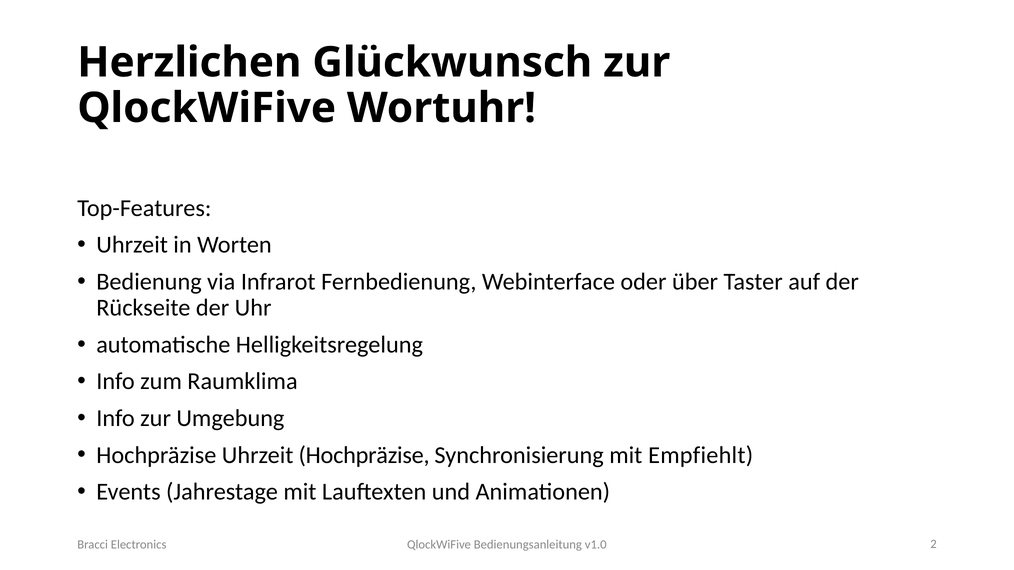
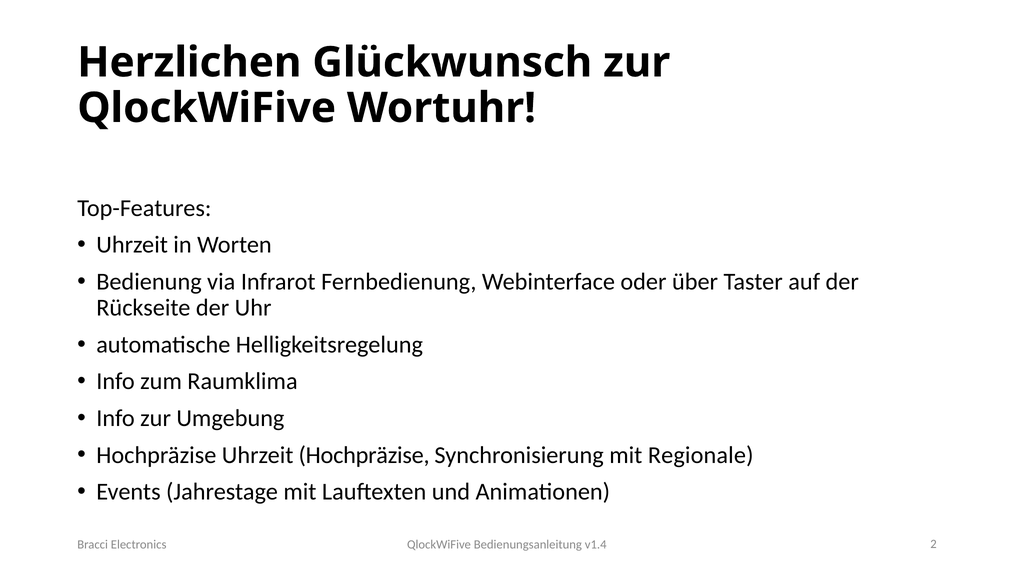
Empfiehlt: Empfiehlt -> Regionale (701, 455)
v1.0: v1.0 -> v1.4 (596, 545)
